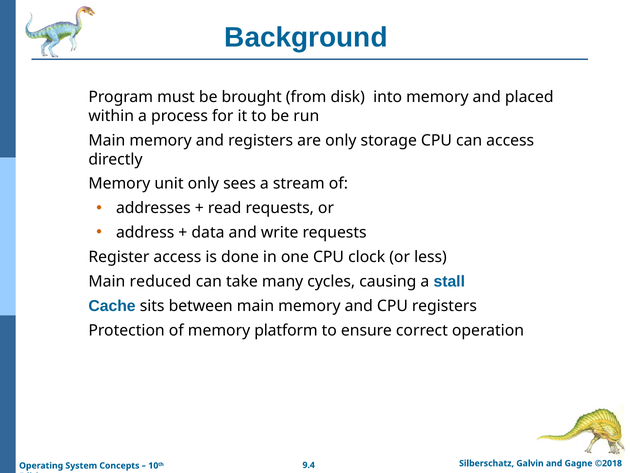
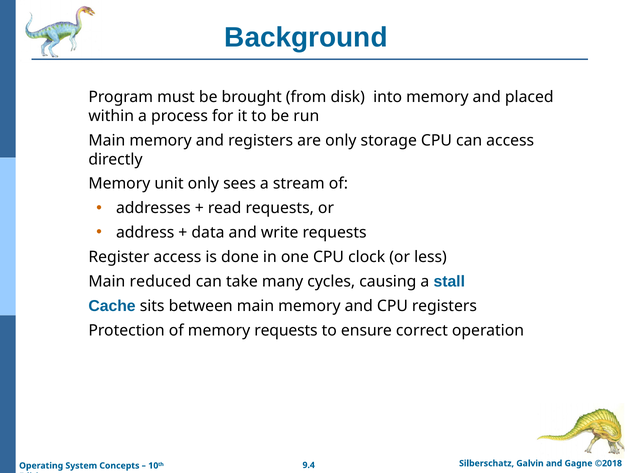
memory platform: platform -> requests (286, 330)
